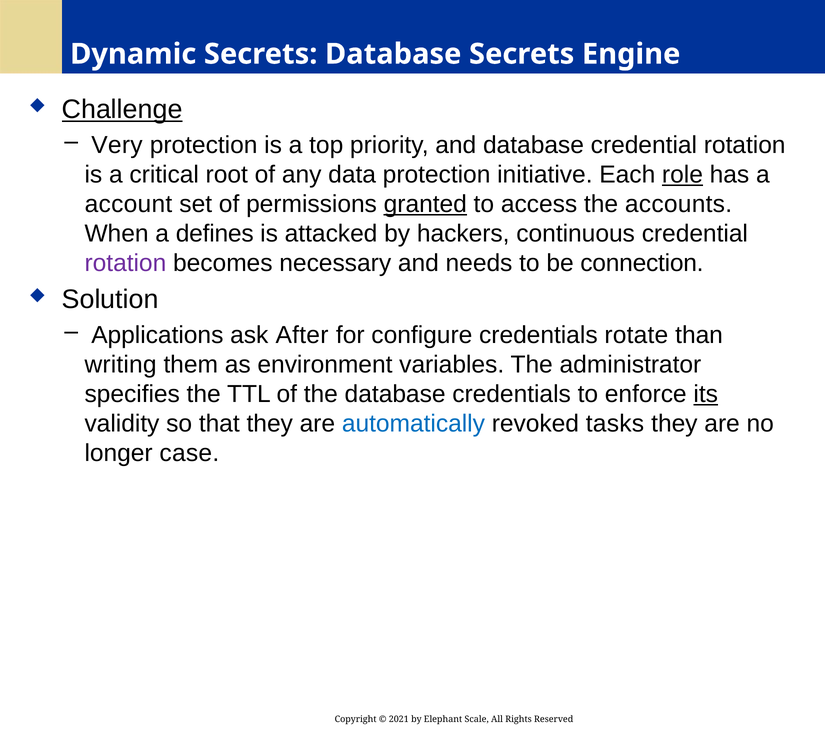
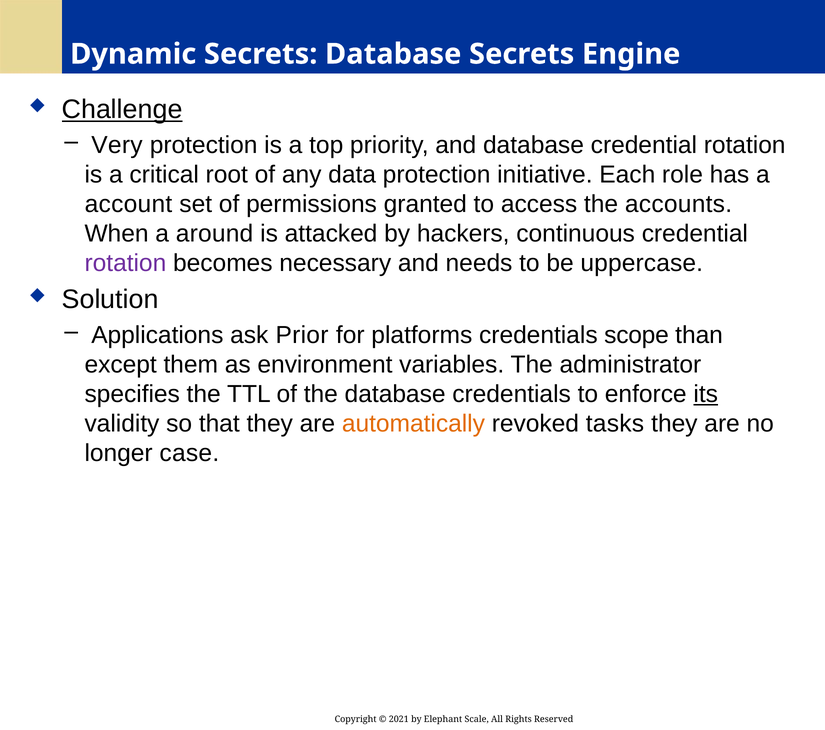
role underline: present -> none (682, 175)
granted underline: present -> none (425, 204)
defines: defines -> around (215, 234)
connection: connection -> uppercase (642, 263)
After: After -> Prior (302, 335)
configure: configure -> platforms (422, 335)
rotate: rotate -> scope (637, 335)
writing: writing -> except (121, 365)
automatically colour: blue -> orange (413, 424)
